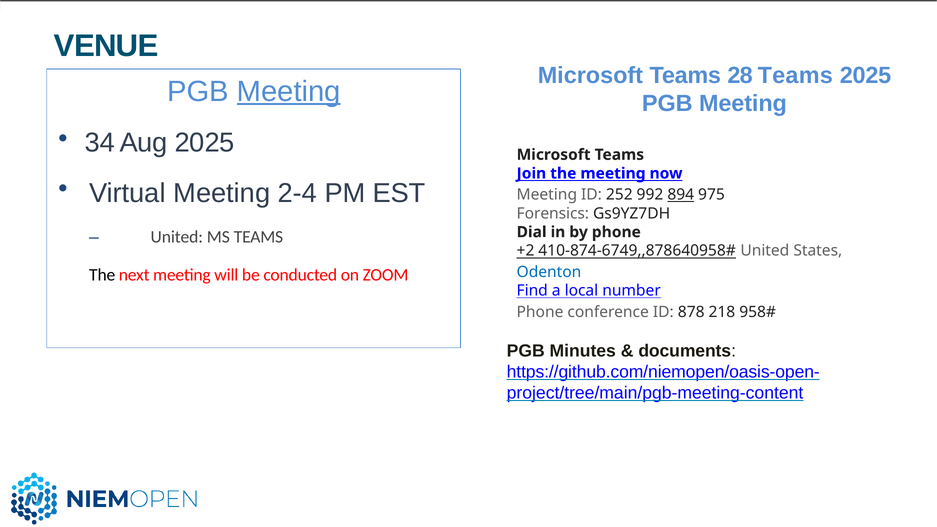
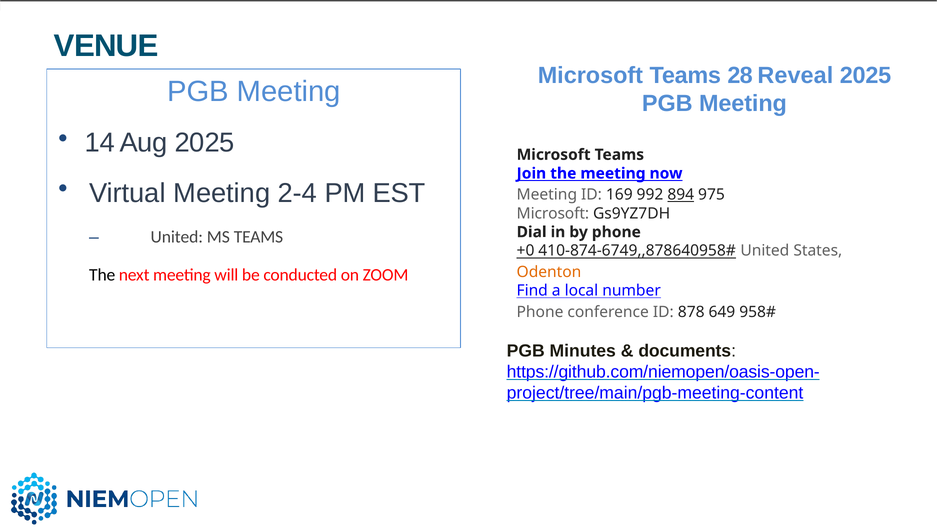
28 Teams: Teams -> Reveal (795, 76)
Meeting underline: present -> none (289, 91)
34: 34 -> 14 (100, 143)
252: 252 -> 169 (619, 195)
Forensics: Forensics -> Microsoft (553, 213)
+2: +2 -> +0 (526, 251)
Odenton colour: blue -> orange (549, 272)
218: 218 -> 649 (722, 312)
